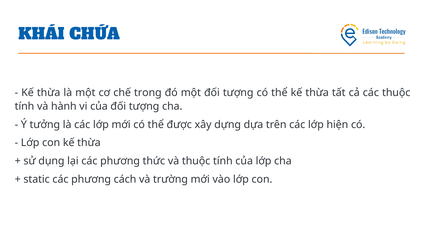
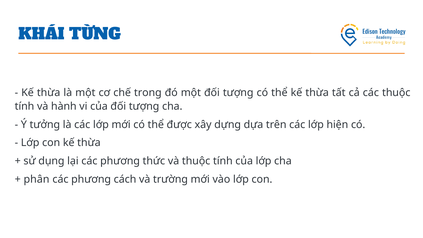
CHỨA: CHỨA -> TỪNG (95, 34)
static: static -> phân (37, 179)
